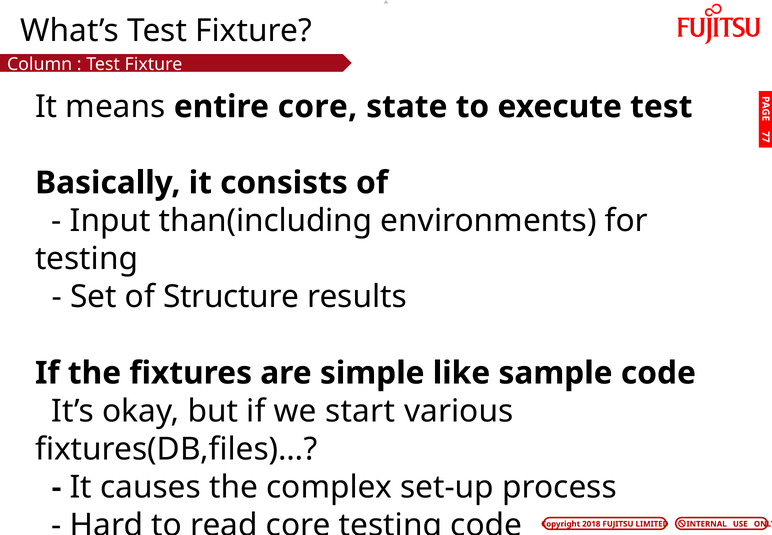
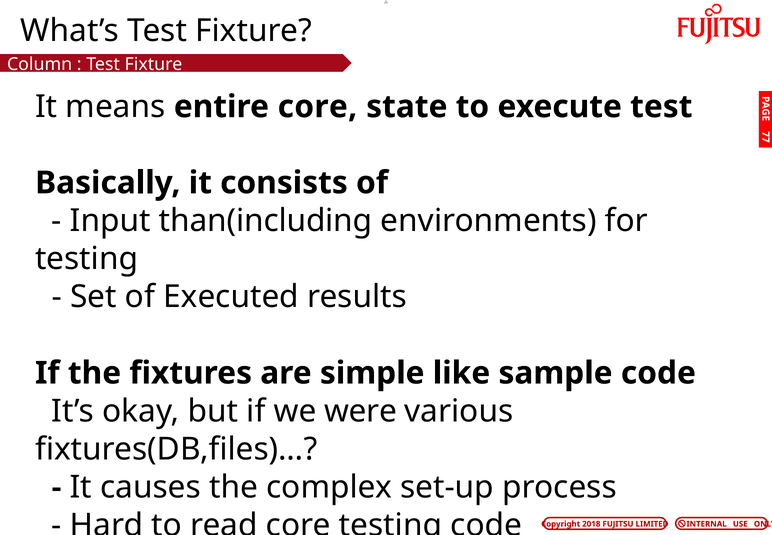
Structure: Structure -> Executed (231, 297)
start: start -> were (361, 411)
